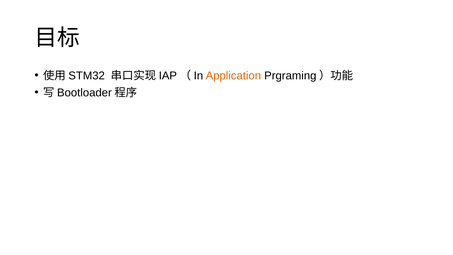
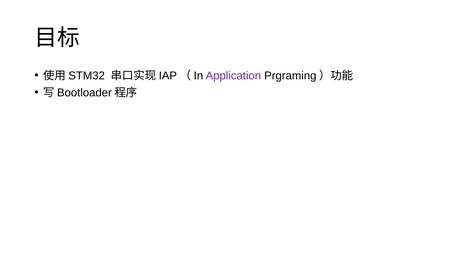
Application colour: orange -> purple (233, 76)
